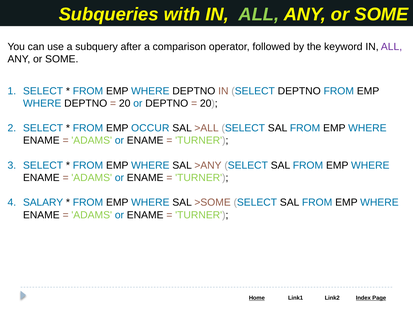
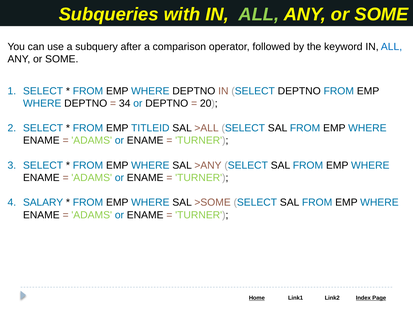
ALL colour: purple -> blue (392, 47)
20: 20 -> 34 (125, 103)
OCCUR: OCCUR -> TITLEID (150, 128)
